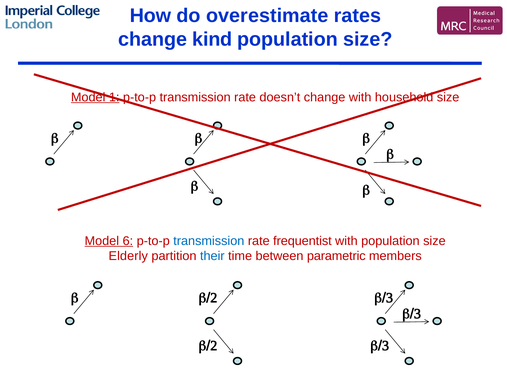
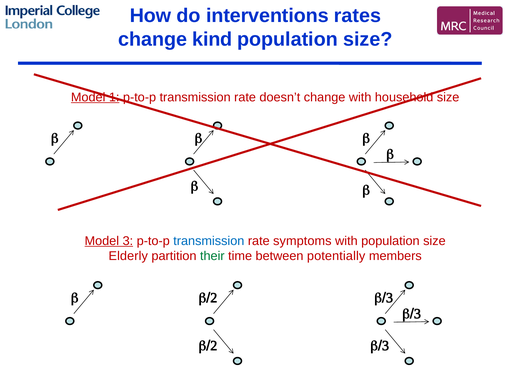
overestimate: overestimate -> interventions (267, 16)
6: 6 -> 3 (128, 241)
frequentist: frequentist -> symptoms (302, 241)
their colour: blue -> green (212, 256)
parametric: parametric -> potentially (336, 256)
